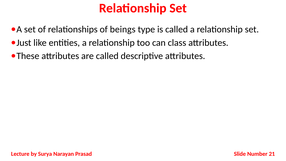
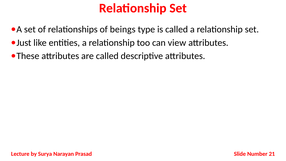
class: class -> view (177, 43)
